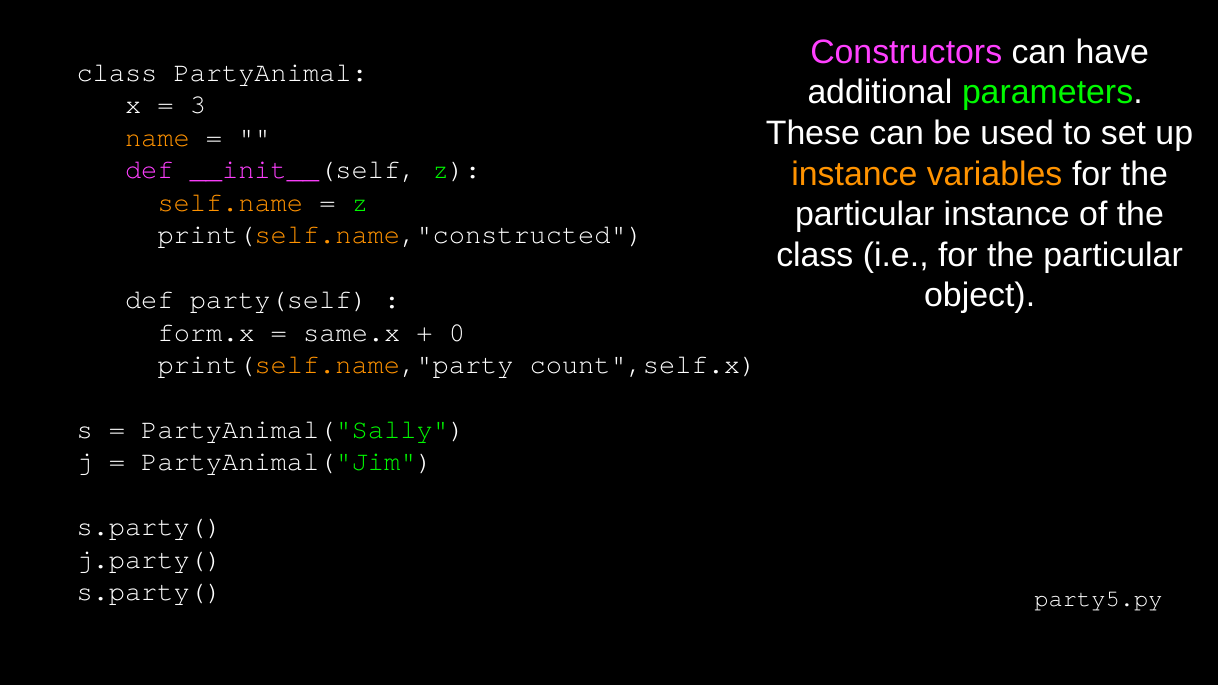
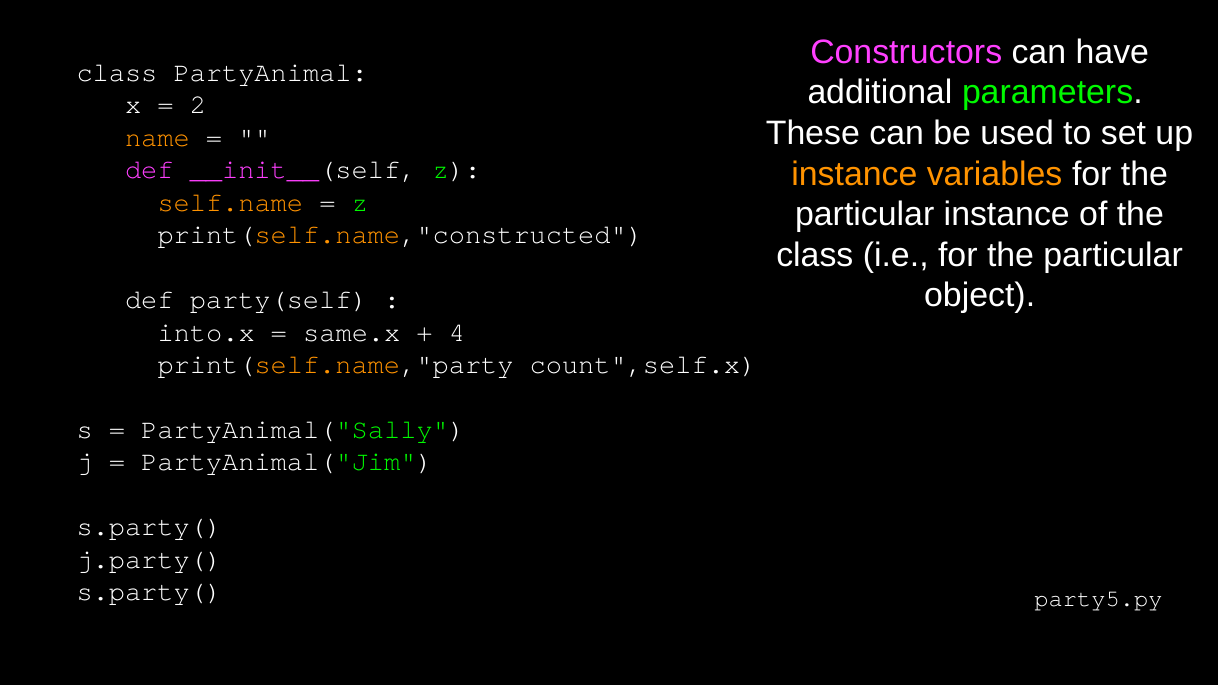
3: 3 -> 2 (198, 105)
form.x: form.x -> into.x (206, 332)
0: 0 -> 4 (457, 332)
